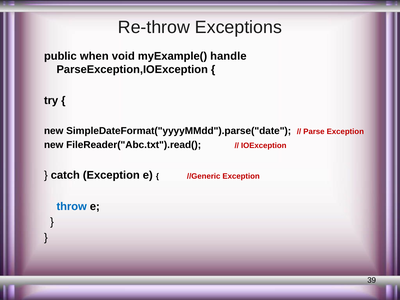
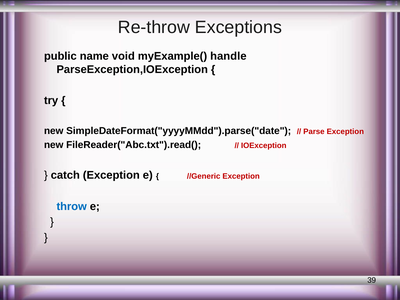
when: when -> name (94, 56)
